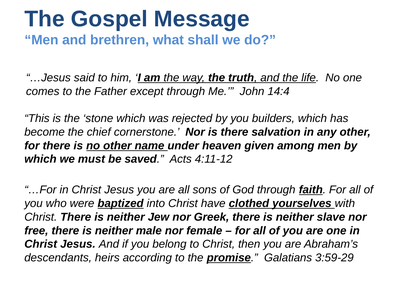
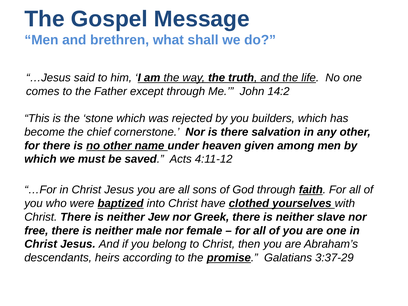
14:4: 14:4 -> 14:2 (279, 91)
3:59-29: 3:59-29 -> 3:37-29 (334, 258)
